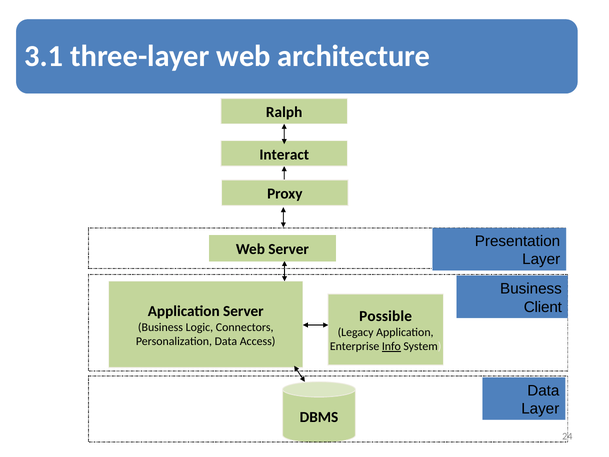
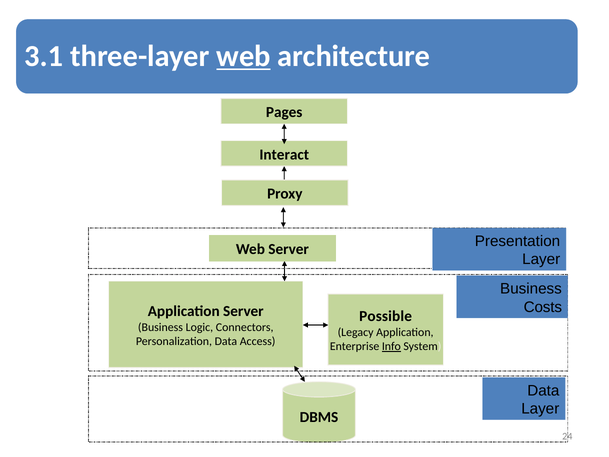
web underline: none -> present (243, 56)
Ralph: Ralph -> Pages (284, 112)
Client: Client -> Costs (543, 307)
